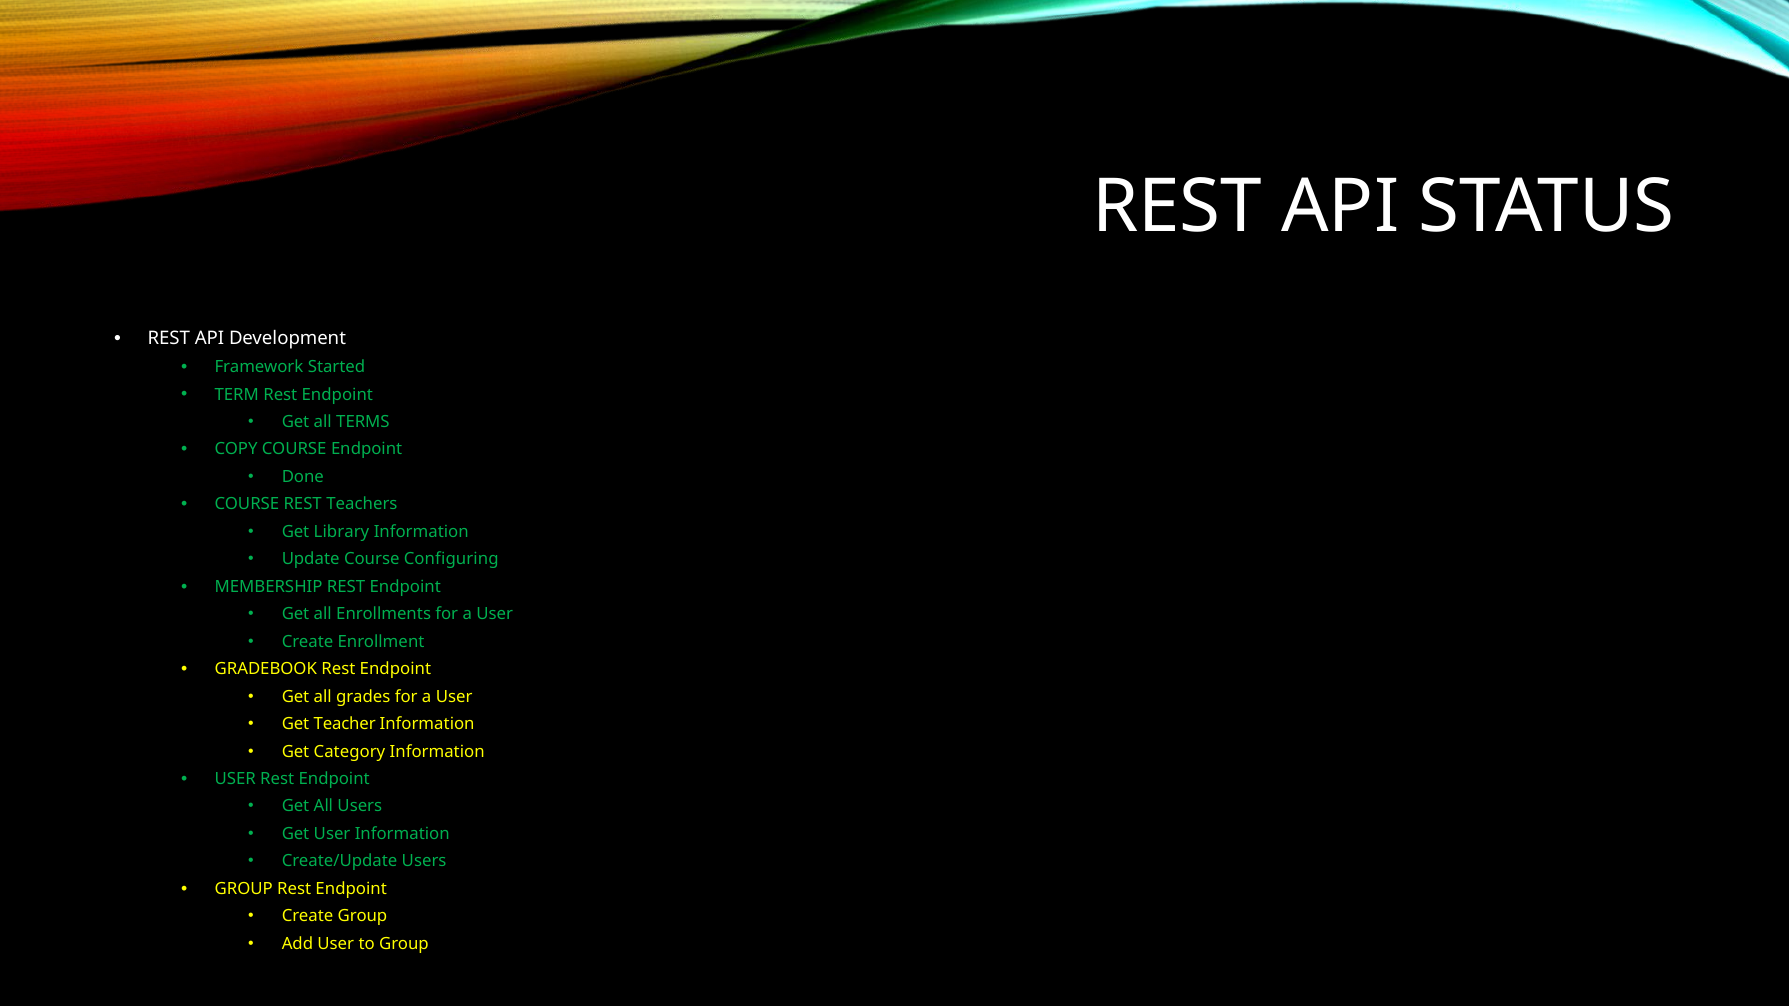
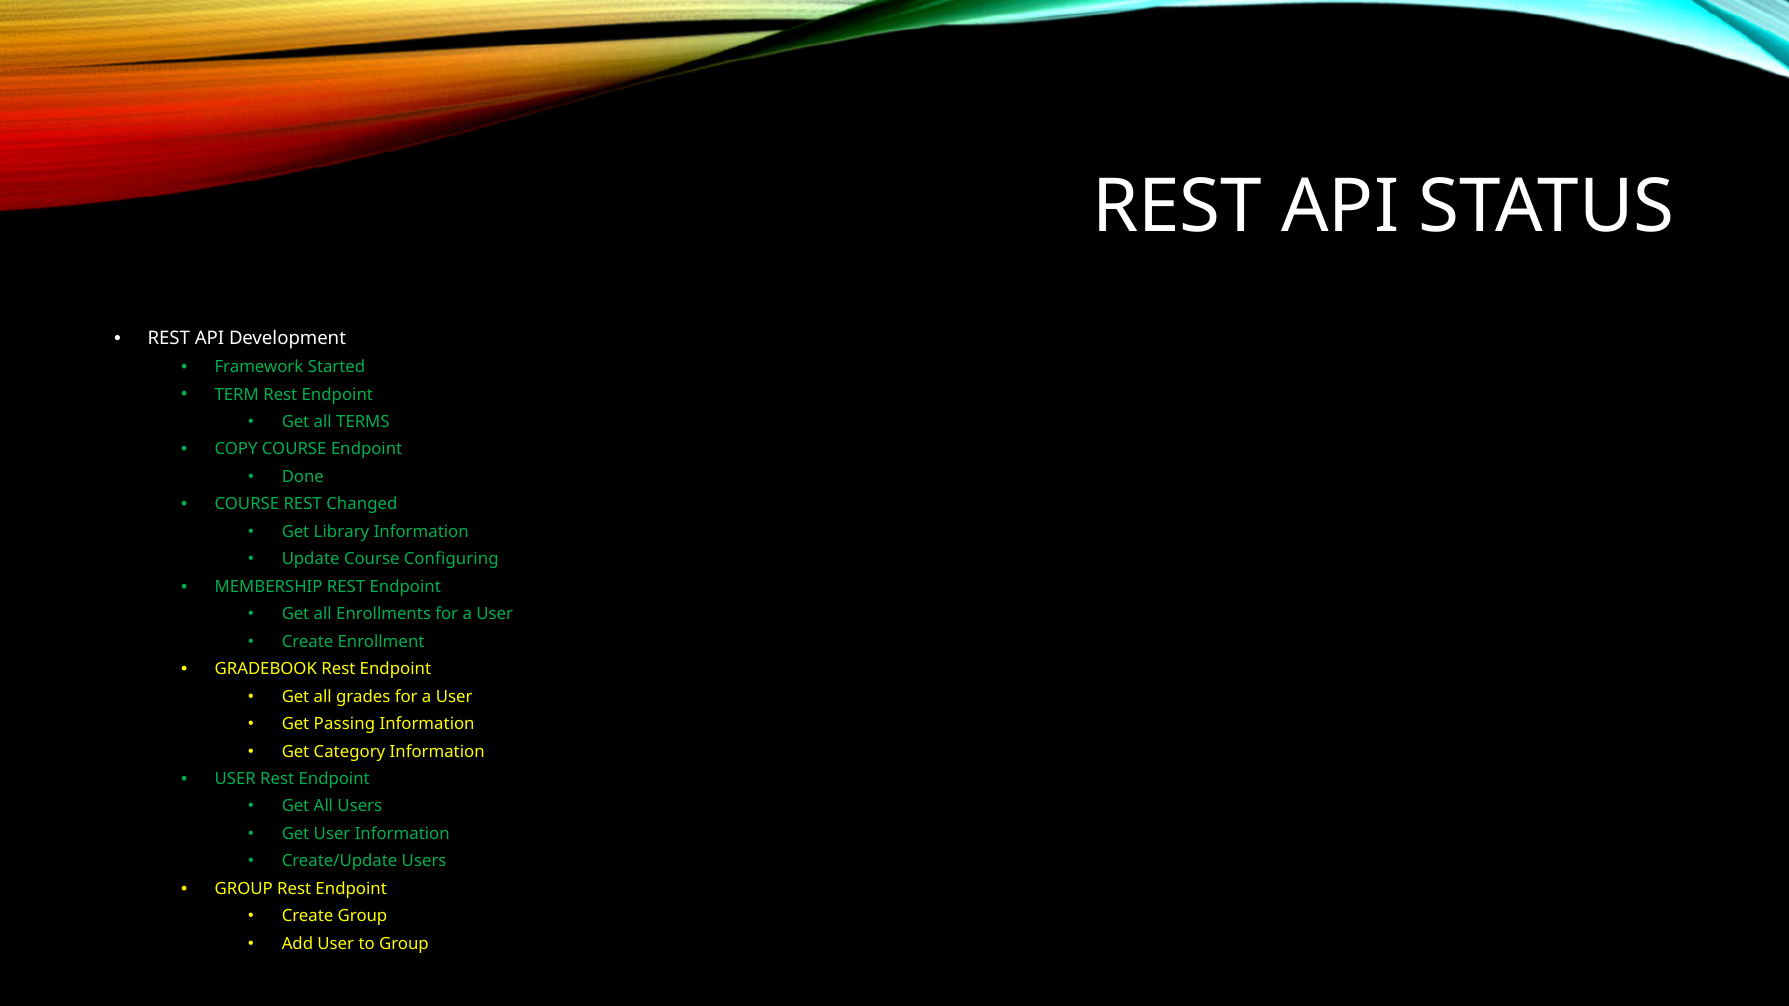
Teachers: Teachers -> Changed (362, 505)
Teacher: Teacher -> Passing (344, 724)
